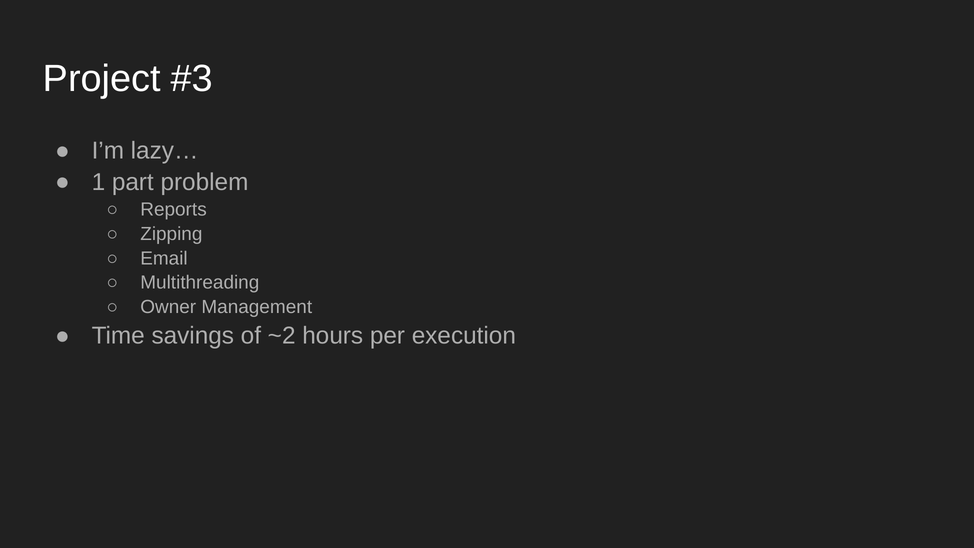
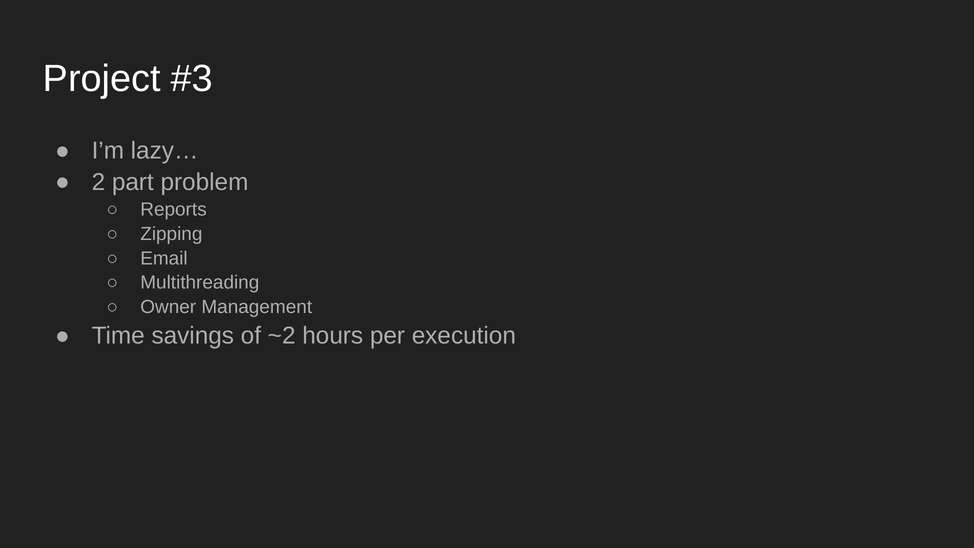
1: 1 -> 2 (98, 182)
